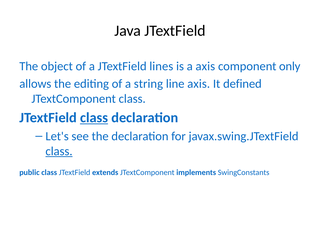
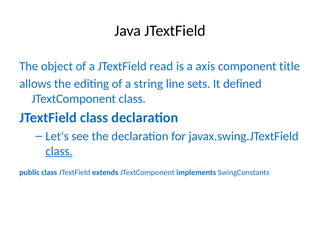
lines: lines -> read (161, 66)
only: only -> title (290, 66)
line axis: axis -> sets (199, 84)
class underline: present -> none (94, 118)
